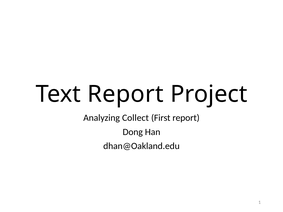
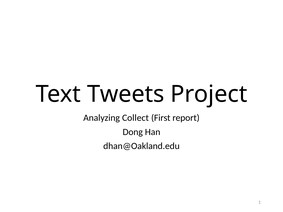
Text Report: Report -> Tweets (126, 94)
